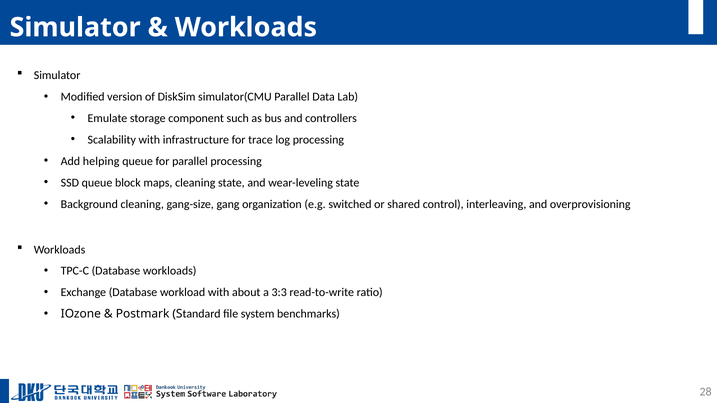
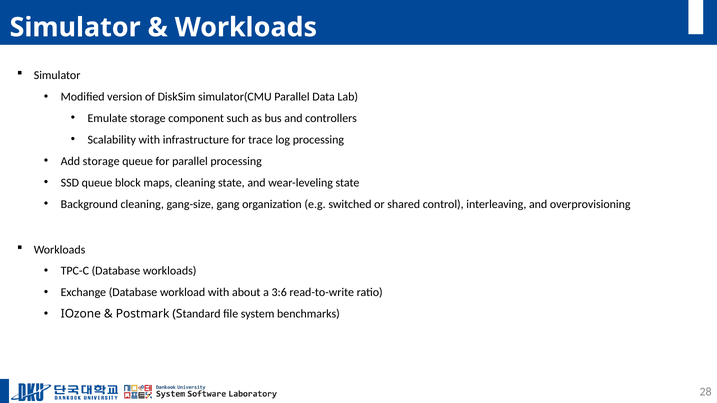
Add helping: helping -> storage (101, 161)
3:3: 3:3 -> 3:6 (279, 293)
